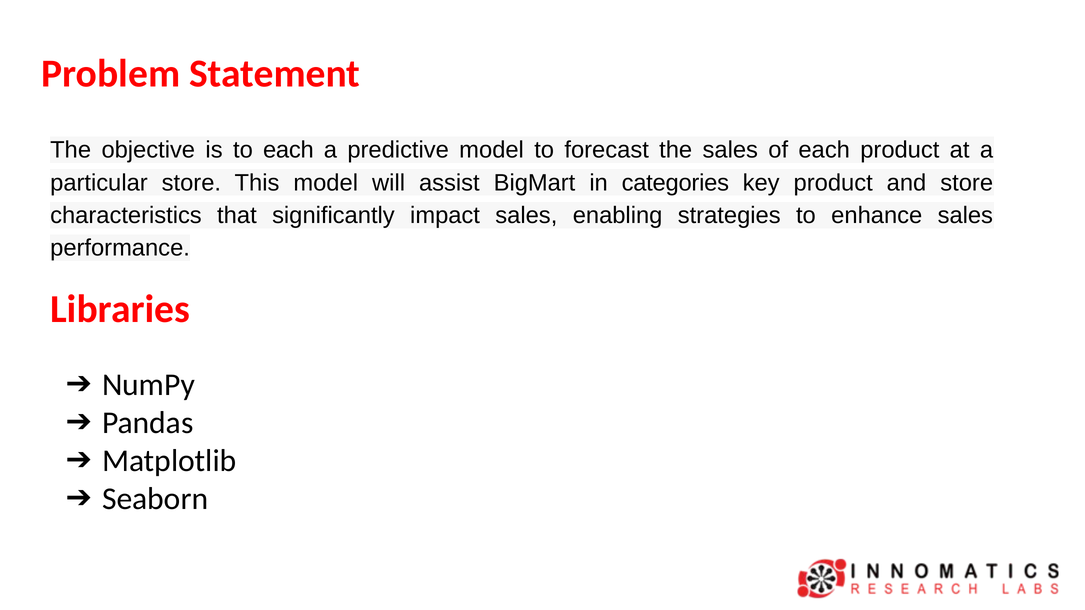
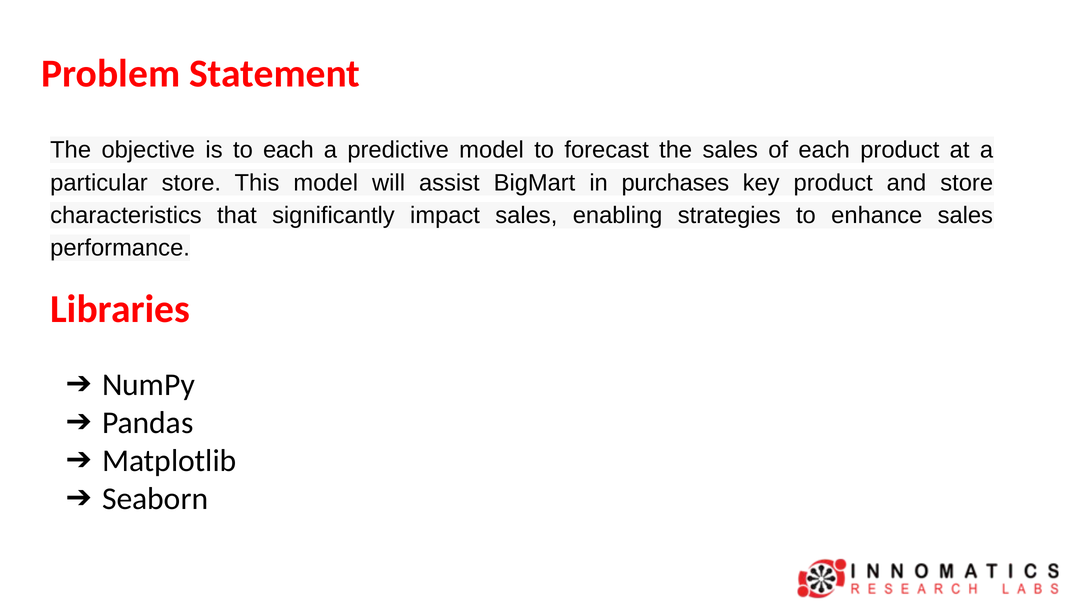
categories: categories -> purchases (675, 183)
